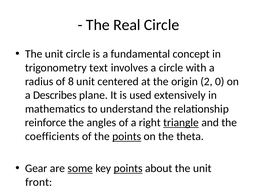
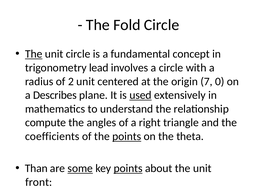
Real: Real -> Fold (127, 25)
The underline: none -> present (34, 54)
text: text -> lead (99, 68)
of 8: 8 -> 2 (71, 81)
origin 2: 2 -> 7 (206, 81)
used underline: none -> present (140, 95)
reinforce: reinforce -> compute (46, 122)
triangle underline: present -> none (181, 122)
Gear: Gear -> Than (36, 168)
